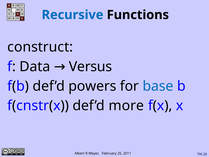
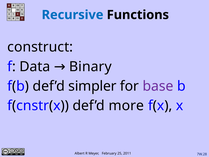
Versus: Versus -> Binary (90, 66)
powers: powers -> simpler (92, 86)
base colour: blue -> purple (158, 86)
